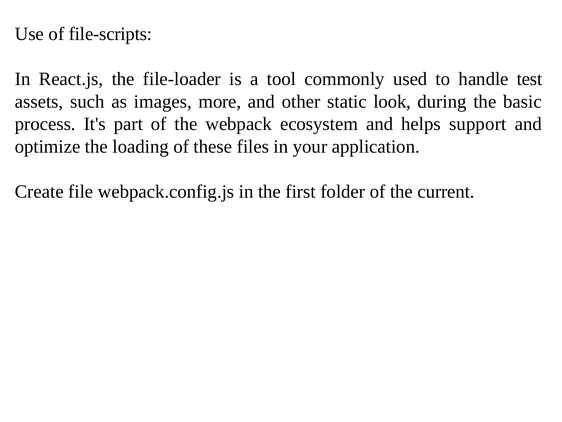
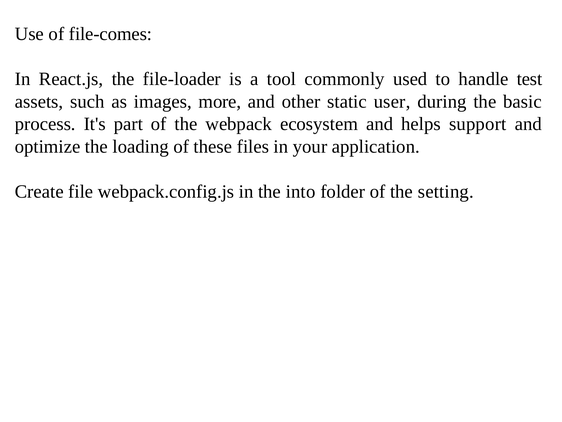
file-scripts: file-scripts -> file-comes (110, 34)
look: look -> user (392, 101)
first: first -> into (301, 191)
current: current -> setting (446, 191)
